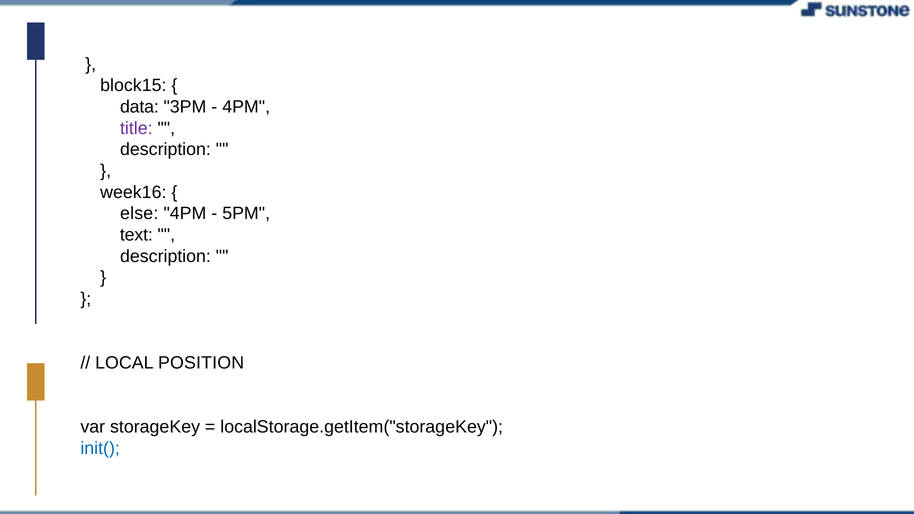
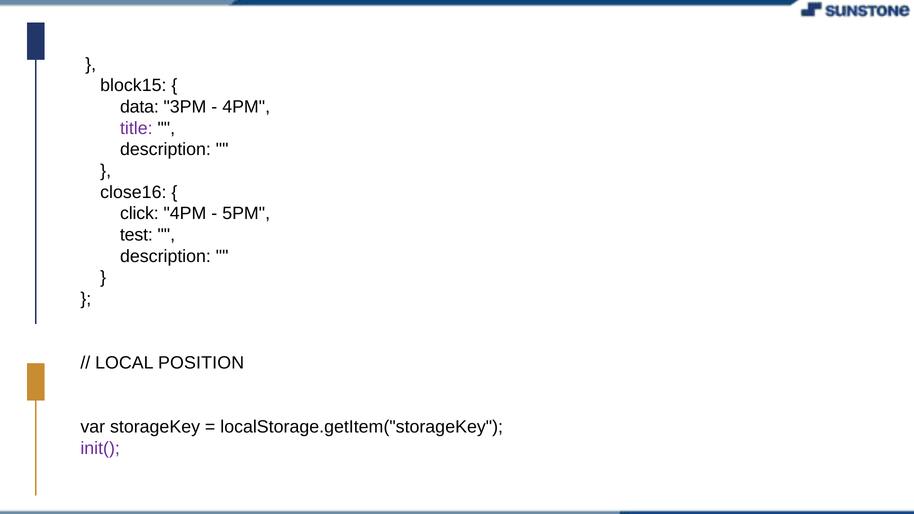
week16: week16 -> close16 (133, 192)
else: else -> click (139, 214)
text: text -> test (136, 235)
init( colour: blue -> purple (100, 448)
